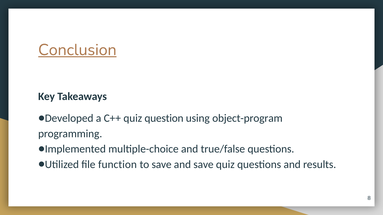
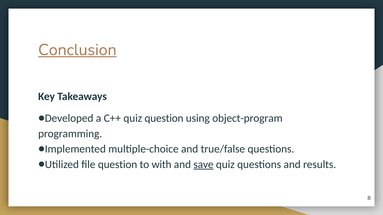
file function: function -> question (118, 165)
to save: save -> with (162, 165)
save underline: none -> present (203, 165)
